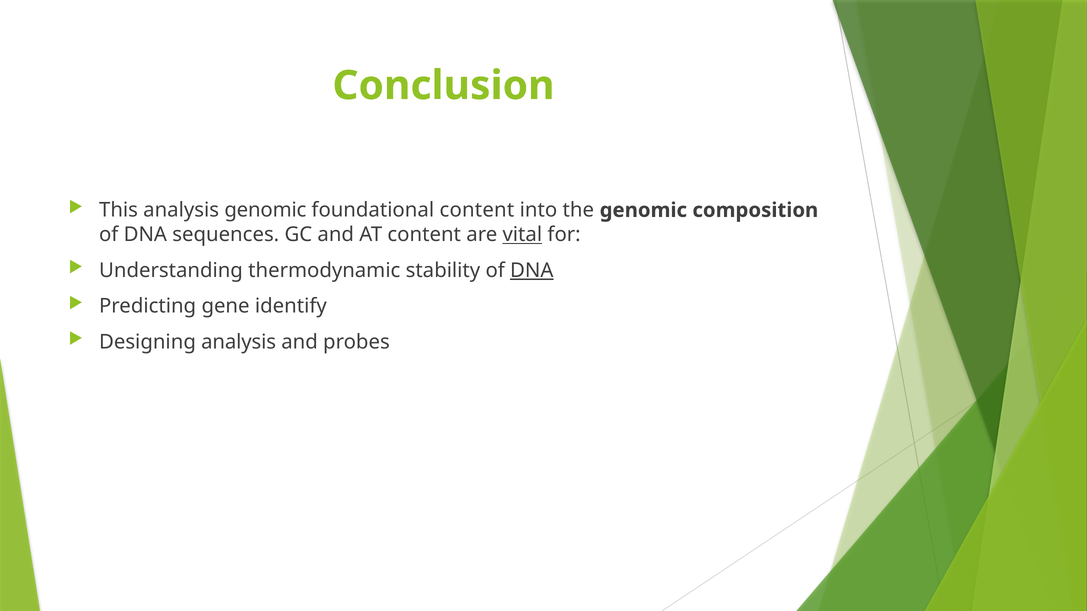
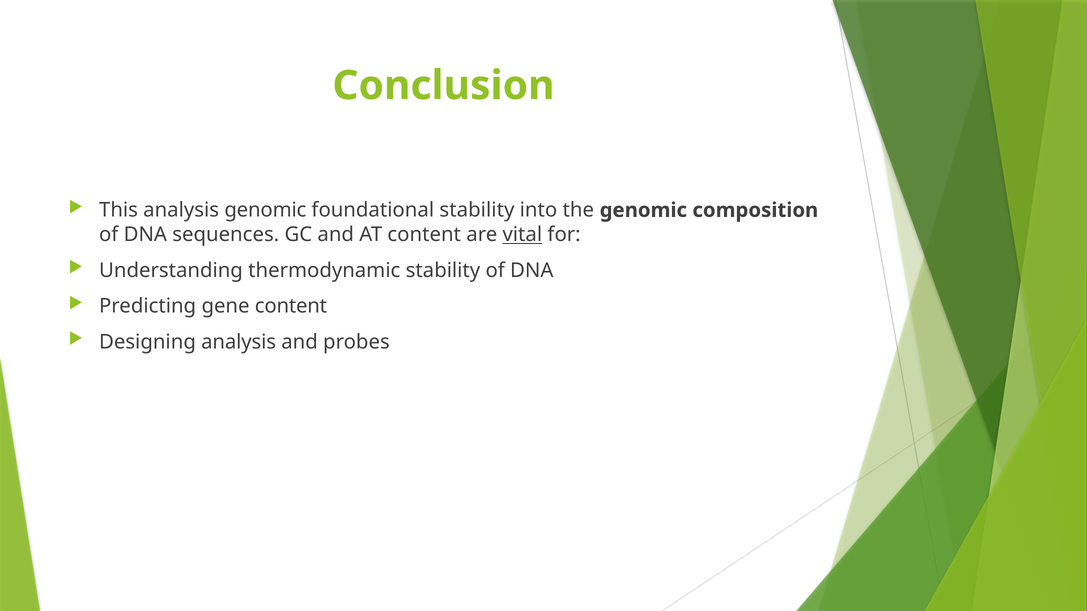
foundational content: content -> stability (477, 210)
DNA underline: present -> none (532, 271)
gene identify: identify -> content (291, 306)
